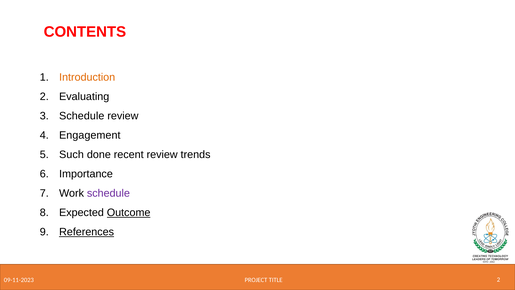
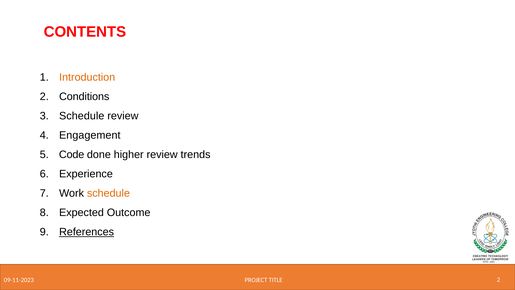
Evaluating: Evaluating -> Conditions (84, 97)
Such: Such -> Code (72, 155)
recent: recent -> higher (129, 155)
Importance: Importance -> Experience (86, 174)
schedule colour: purple -> orange (108, 193)
Outcome underline: present -> none (129, 212)
